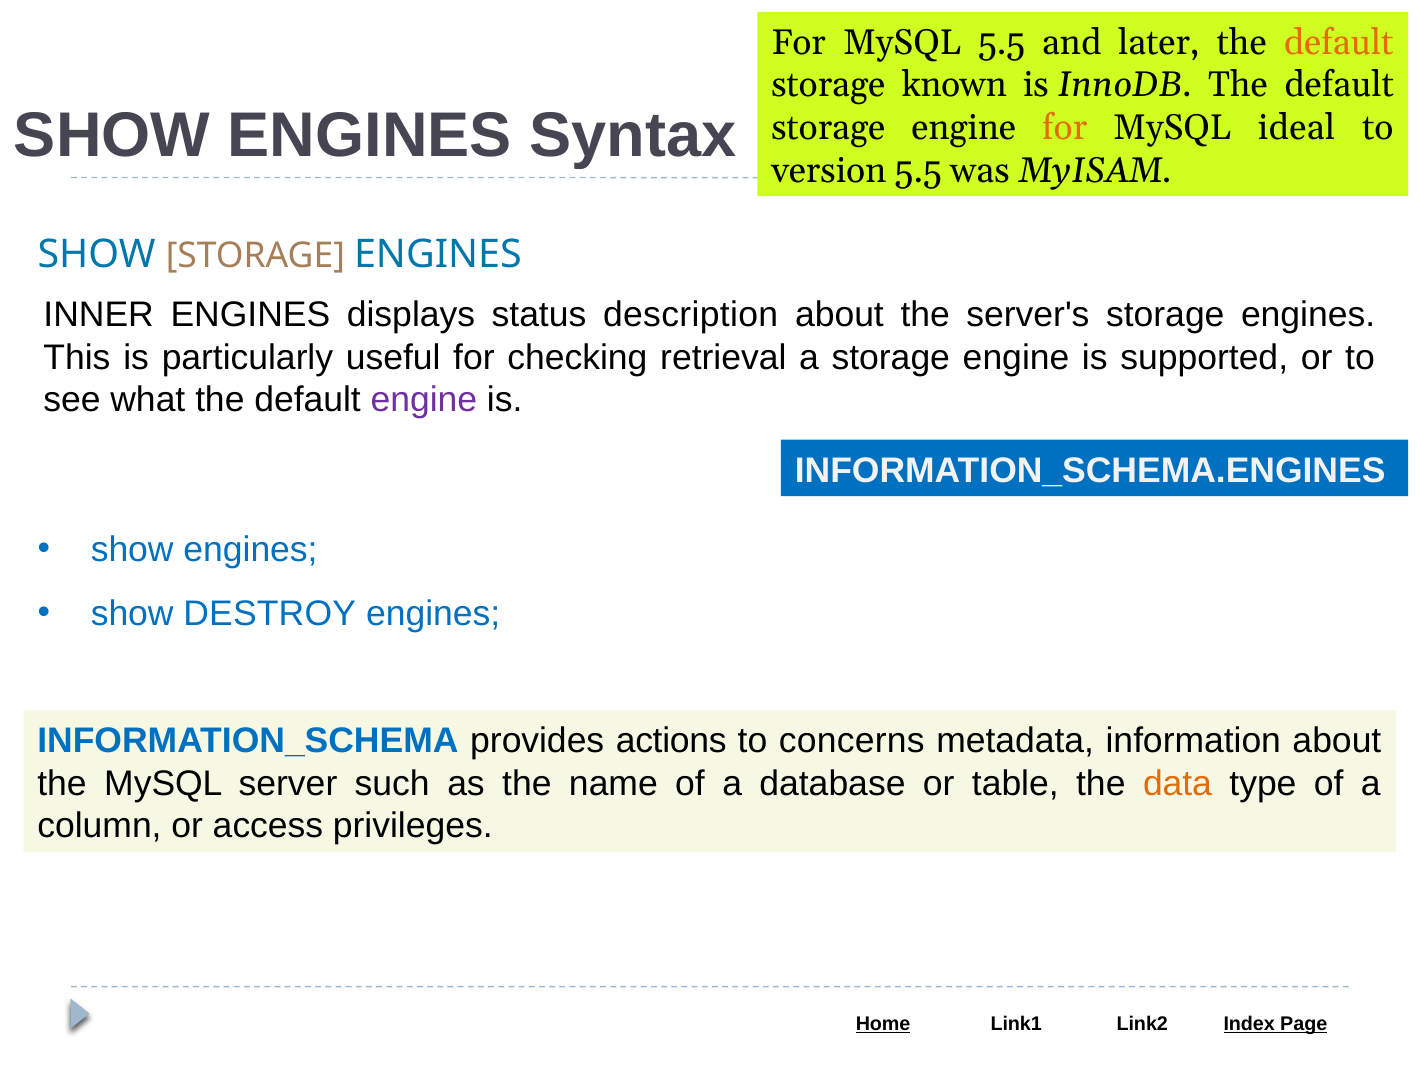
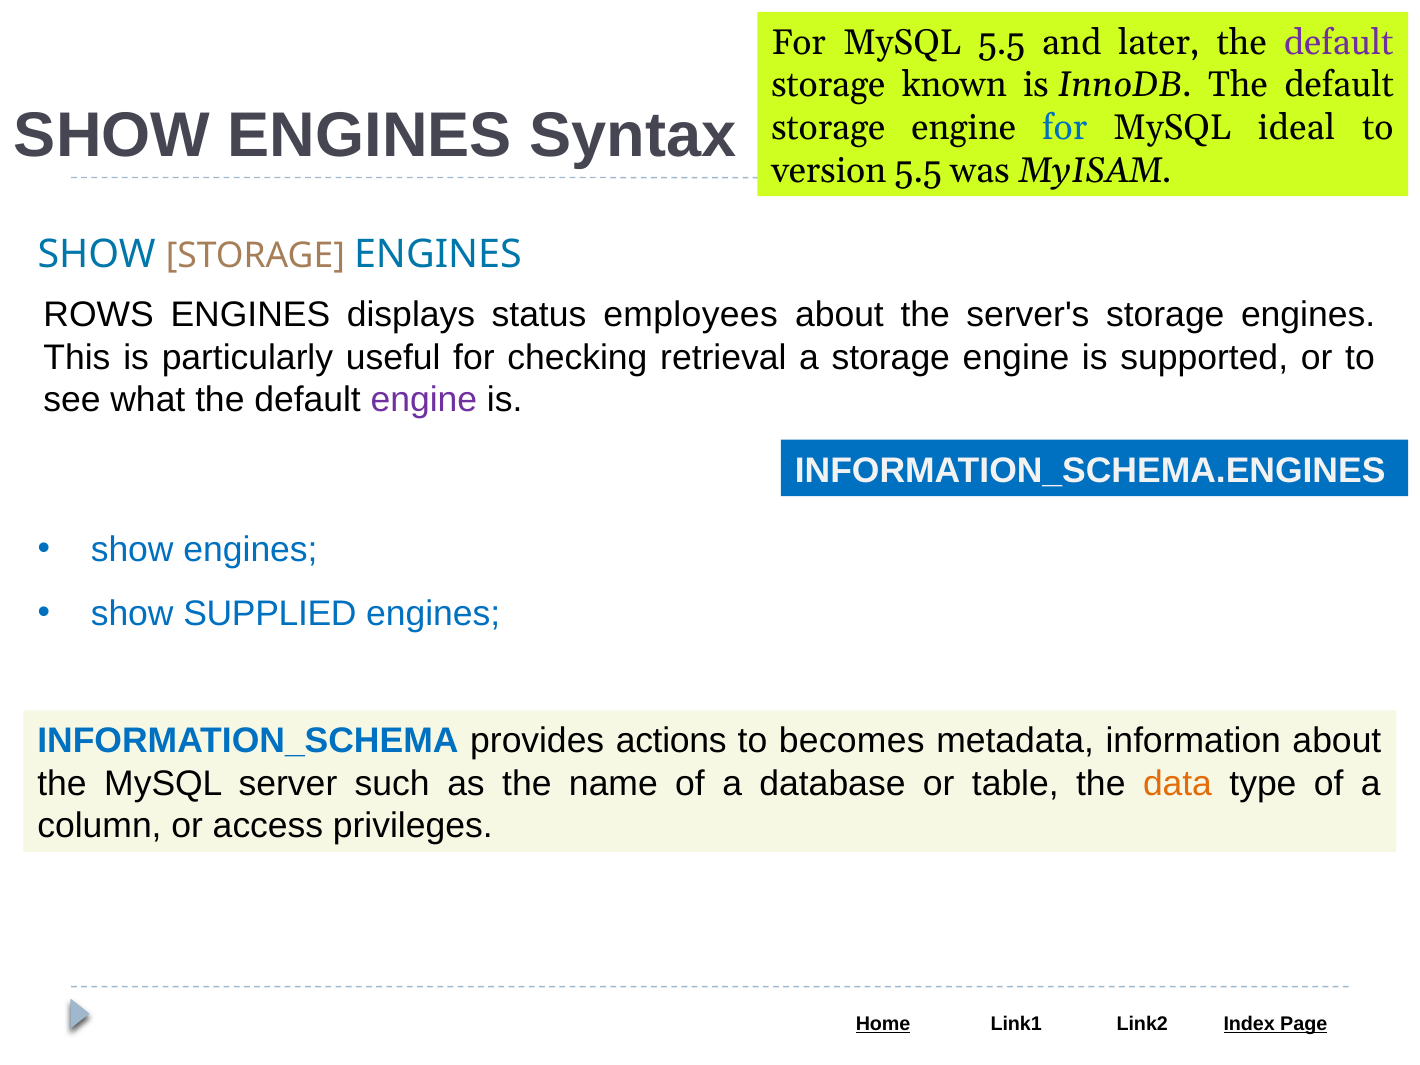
default colour: orange -> purple (1339, 43)
for colour: orange -> blue (1065, 128)
INNER: INNER -> ROWS (99, 315)
description: description -> employees (691, 315)
DESTROY: DESTROY -> SUPPLIED (270, 614)
concerns: concerns -> becomes (852, 741)
